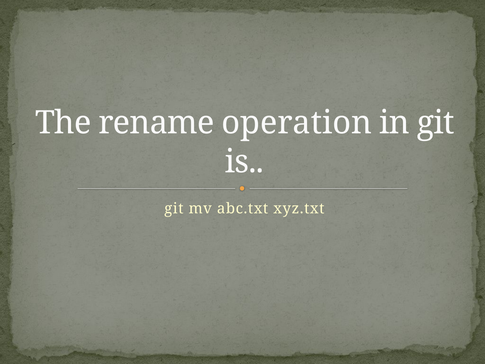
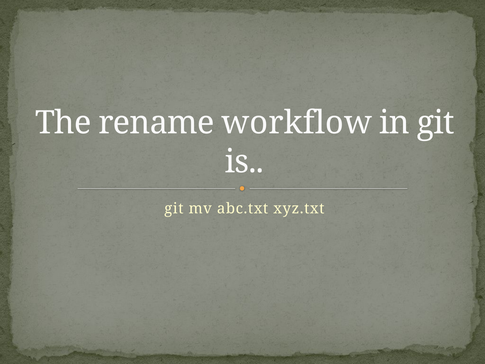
operation: operation -> workflow (297, 123)
